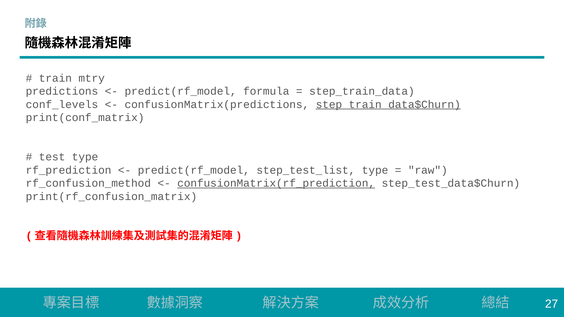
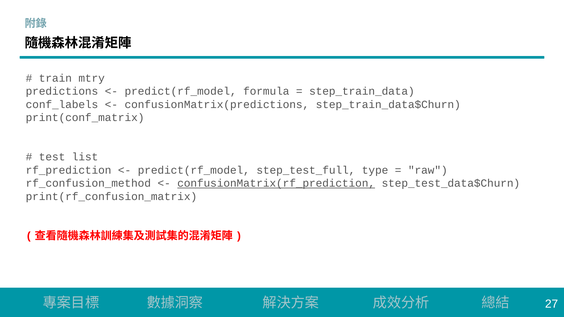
conf_levels: conf_levels -> conf_labels (62, 104)
step_train_data$Churn underline: present -> none (388, 104)
test type: type -> list (85, 157)
step_test_list: step_test_list -> step_test_full (306, 170)
